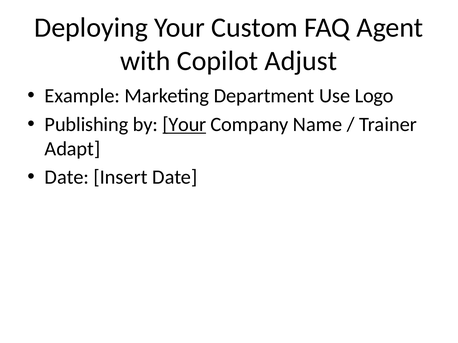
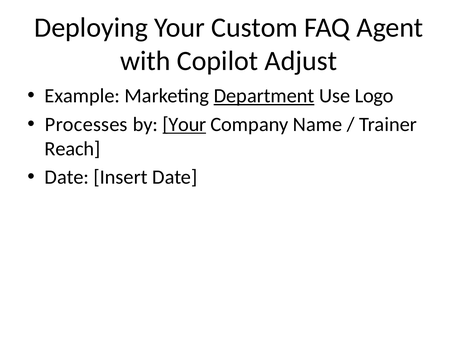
Department underline: none -> present (264, 96)
Publishing: Publishing -> Processes (86, 125)
Adapt: Adapt -> Reach (72, 149)
